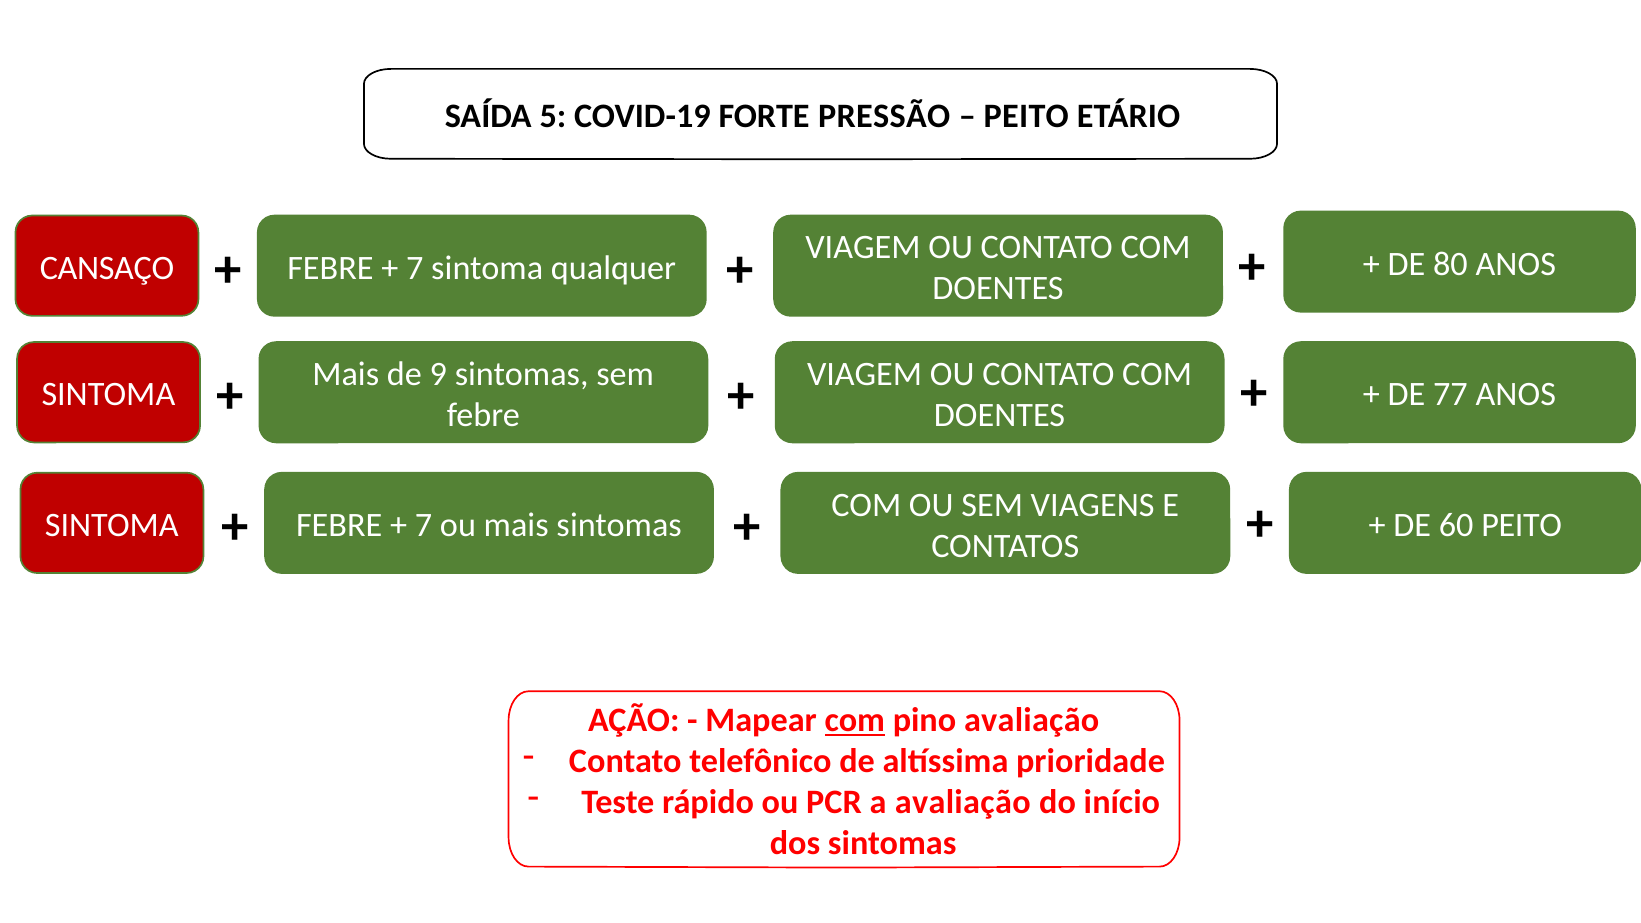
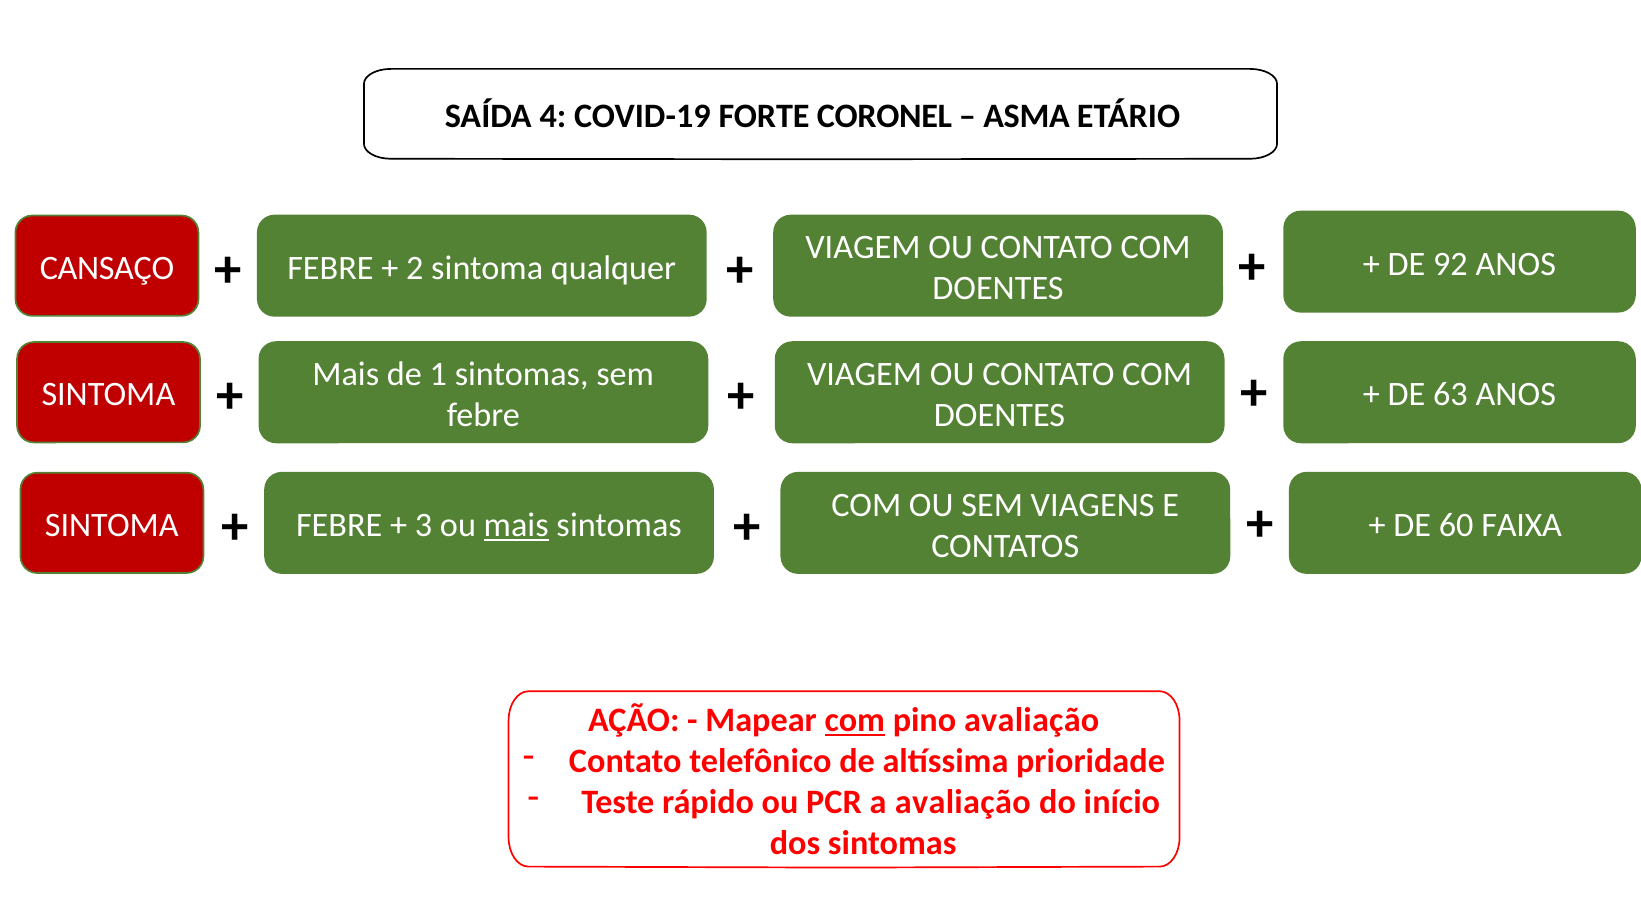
5: 5 -> 4 (553, 116)
PRESSÃO: PRESSÃO -> CORONEL (884, 116)
PEITO: PEITO -> ASMA (1027, 116)
7: 7 -> 2 (415, 268)
80: 80 -> 92 (1450, 264)
9: 9 -> 1 (438, 374)
77: 77 -> 63 (1450, 395)
7: 7 -> 3 (424, 525)
mais underline: none -> present (516, 525)
60 PEITO: PEITO -> FAIXA (1522, 525)
